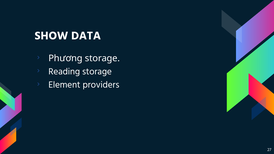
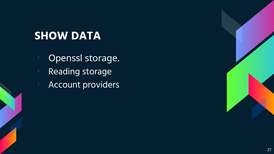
Phương: Phương -> Openssl (65, 58)
Element: Element -> Account (64, 85)
